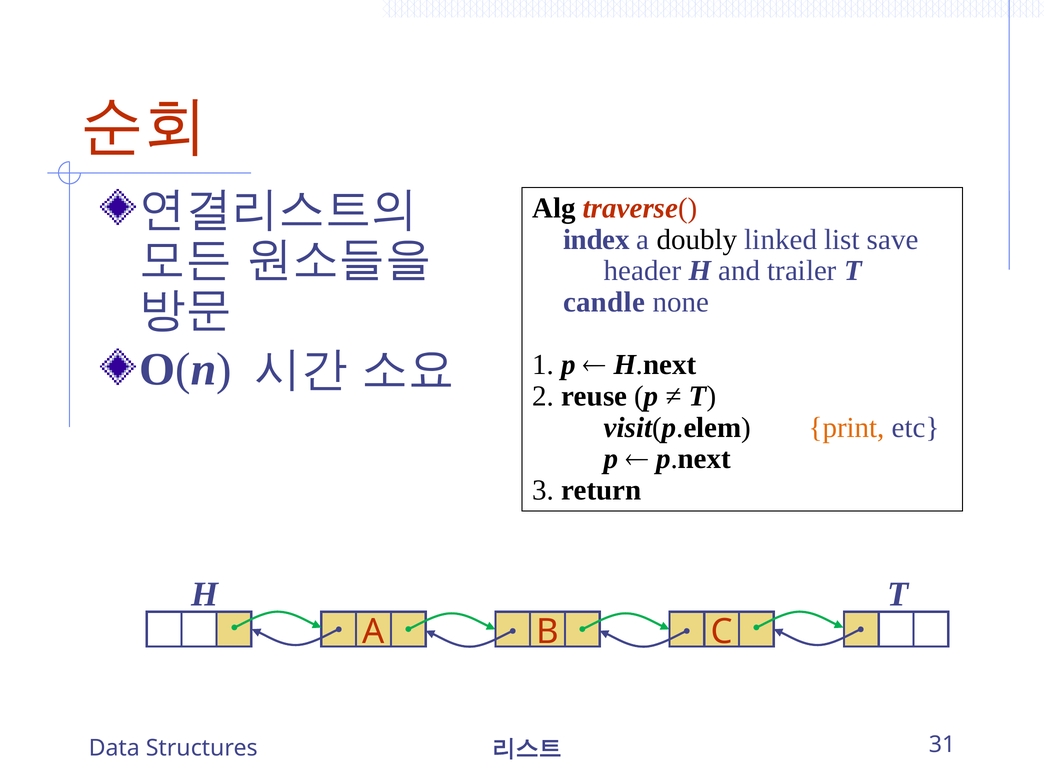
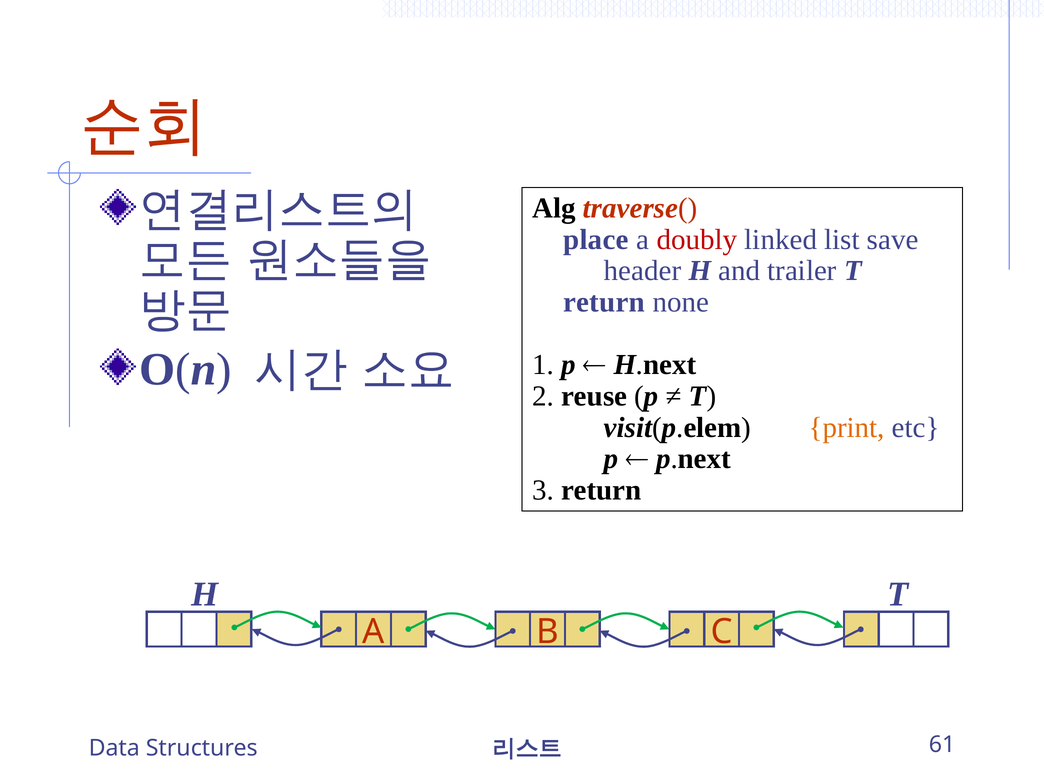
index: index -> place (596, 240)
doubly colour: black -> red (697, 240)
candle: candle -> return (604, 302)
31: 31 -> 61 (942, 744)
